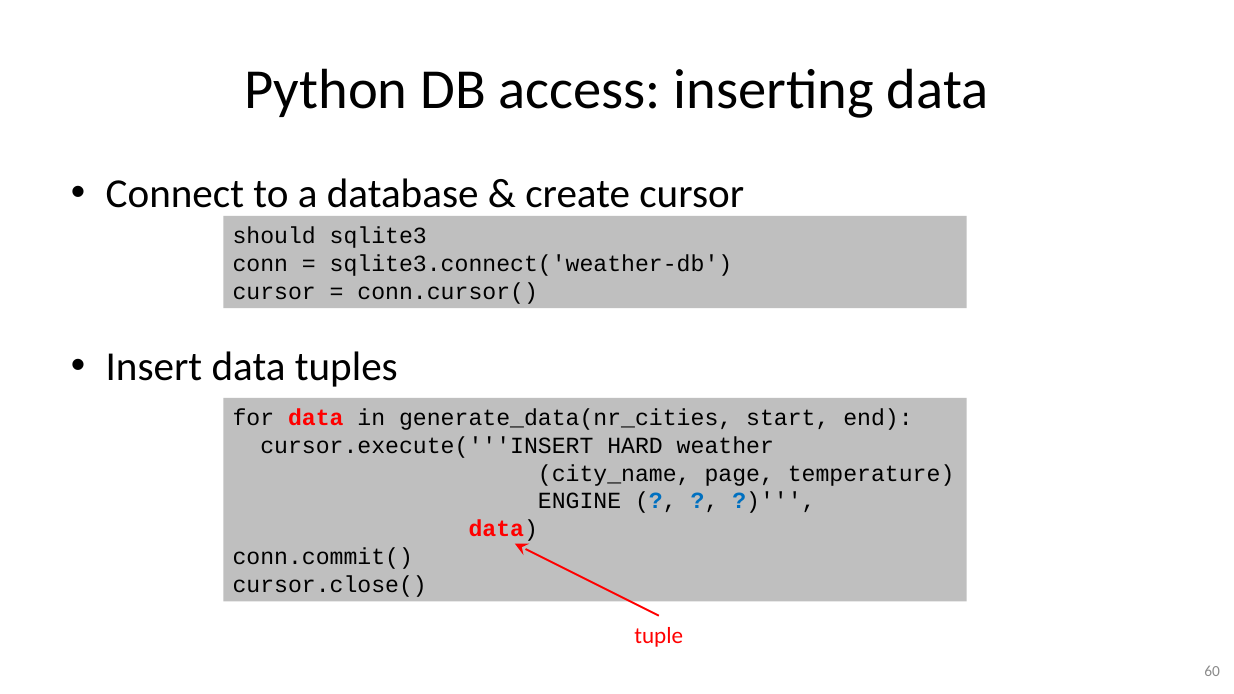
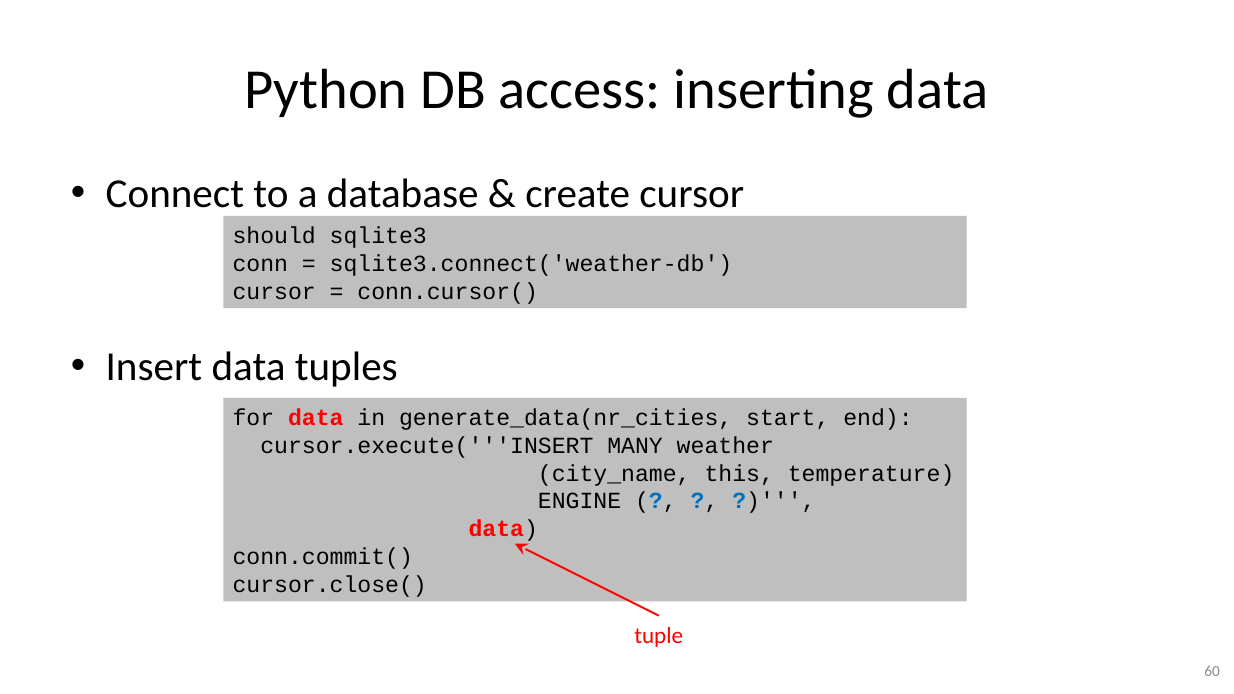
HARD: HARD -> MANY (635, 446)
page: page -> this (739, 474)
